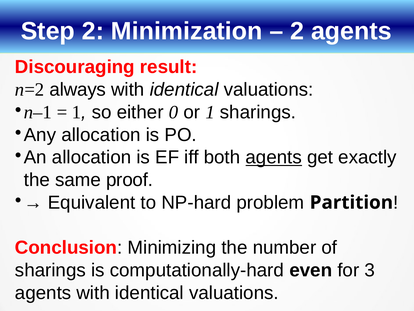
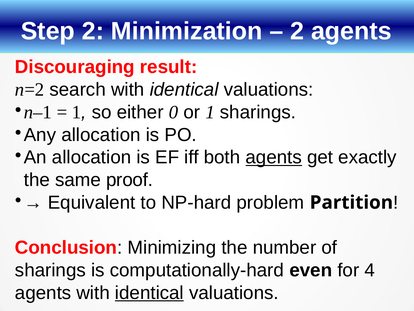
always: always -> search (78, 90)
3: 3 -> 4 (370, 270)
identical underline: none -> present (149, 292)
